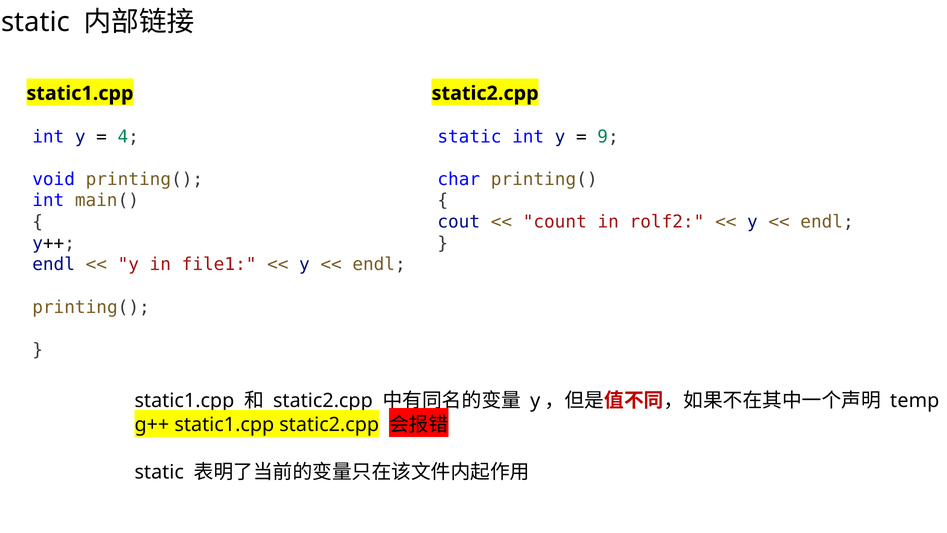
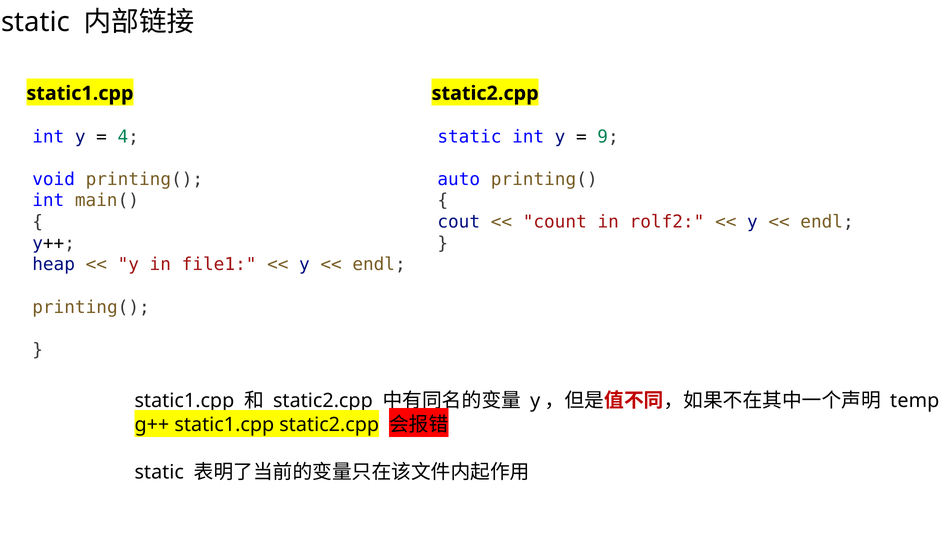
char: char -> auto (459, 179)
endl: endl -> heap (54, 264)
